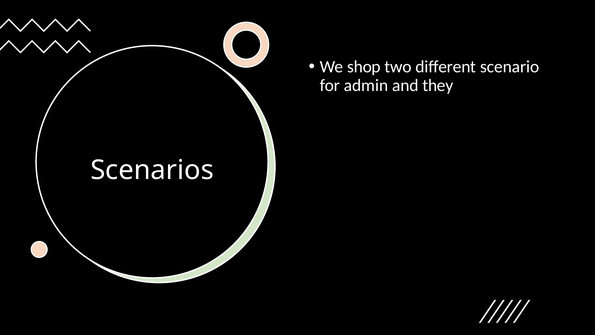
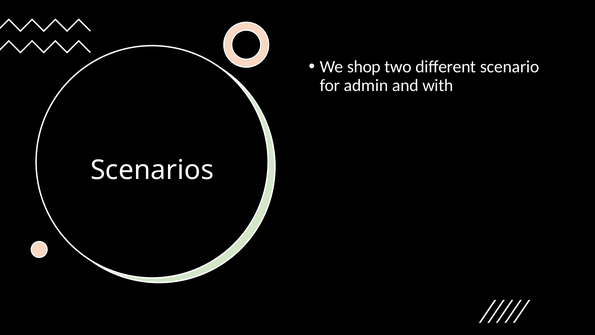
they: they -> with (438, 85)
